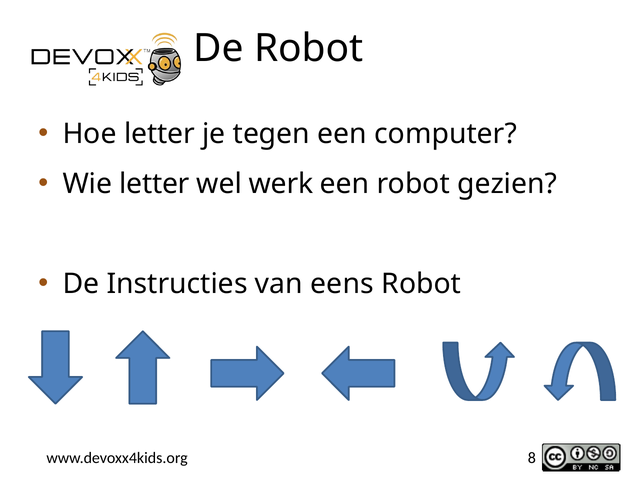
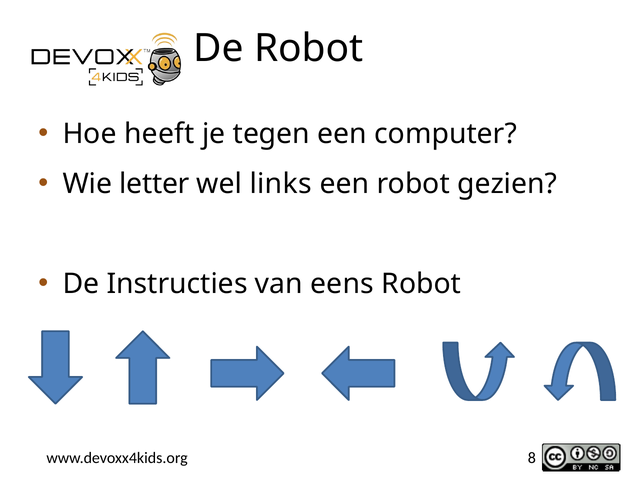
Hoe letter: letter -> heeft (159, 134)
werk: werk -> links (281, 184)
